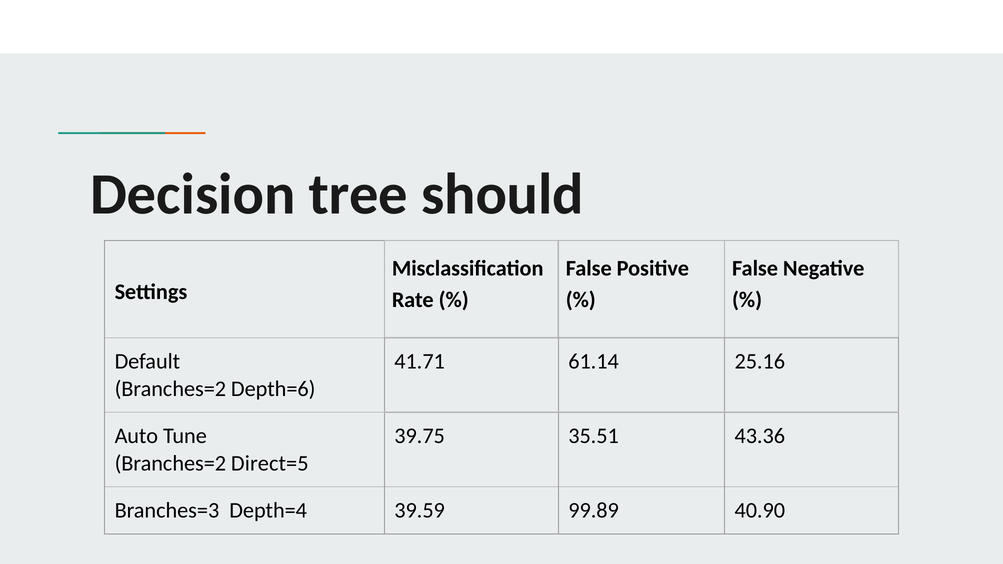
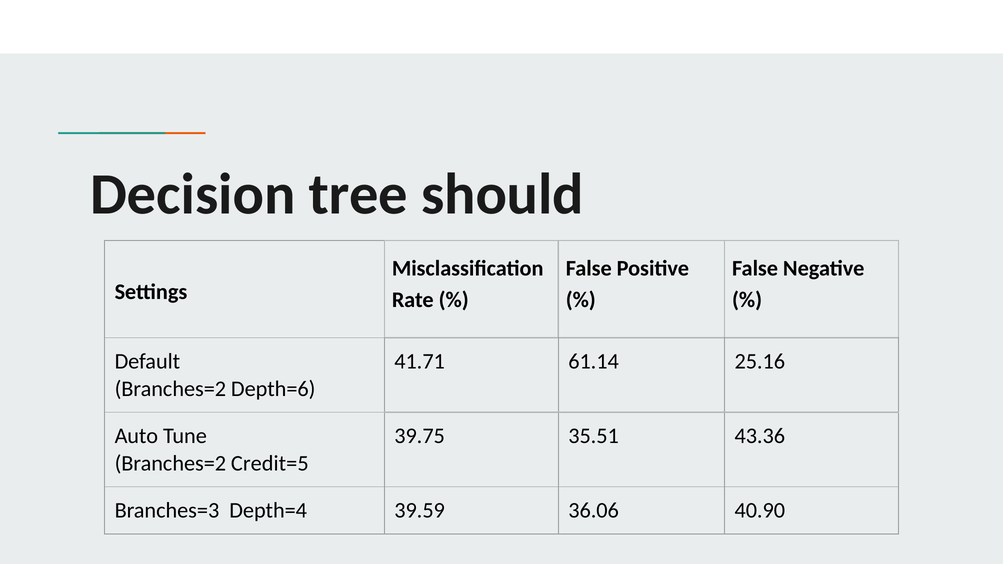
Direct=5: Direct=5 -> Credit=5 (270, 464)
99.89: 99.89 -> 36.06 (594, 511)
